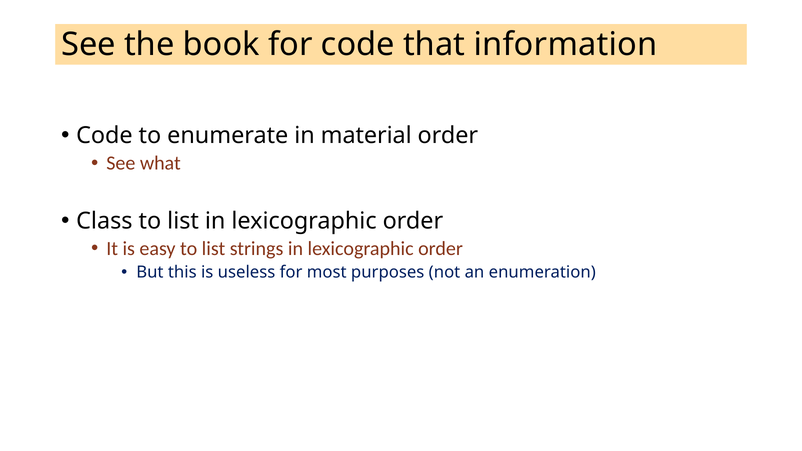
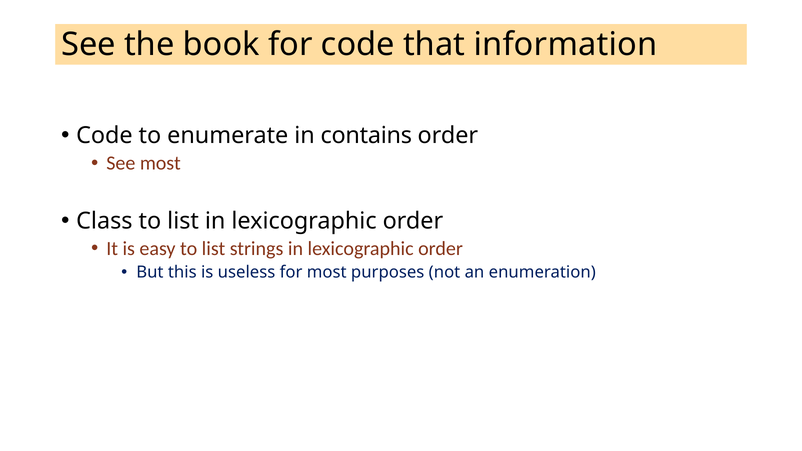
material: material -> contains (366, 136)
See what: what -> most (160, 163)
